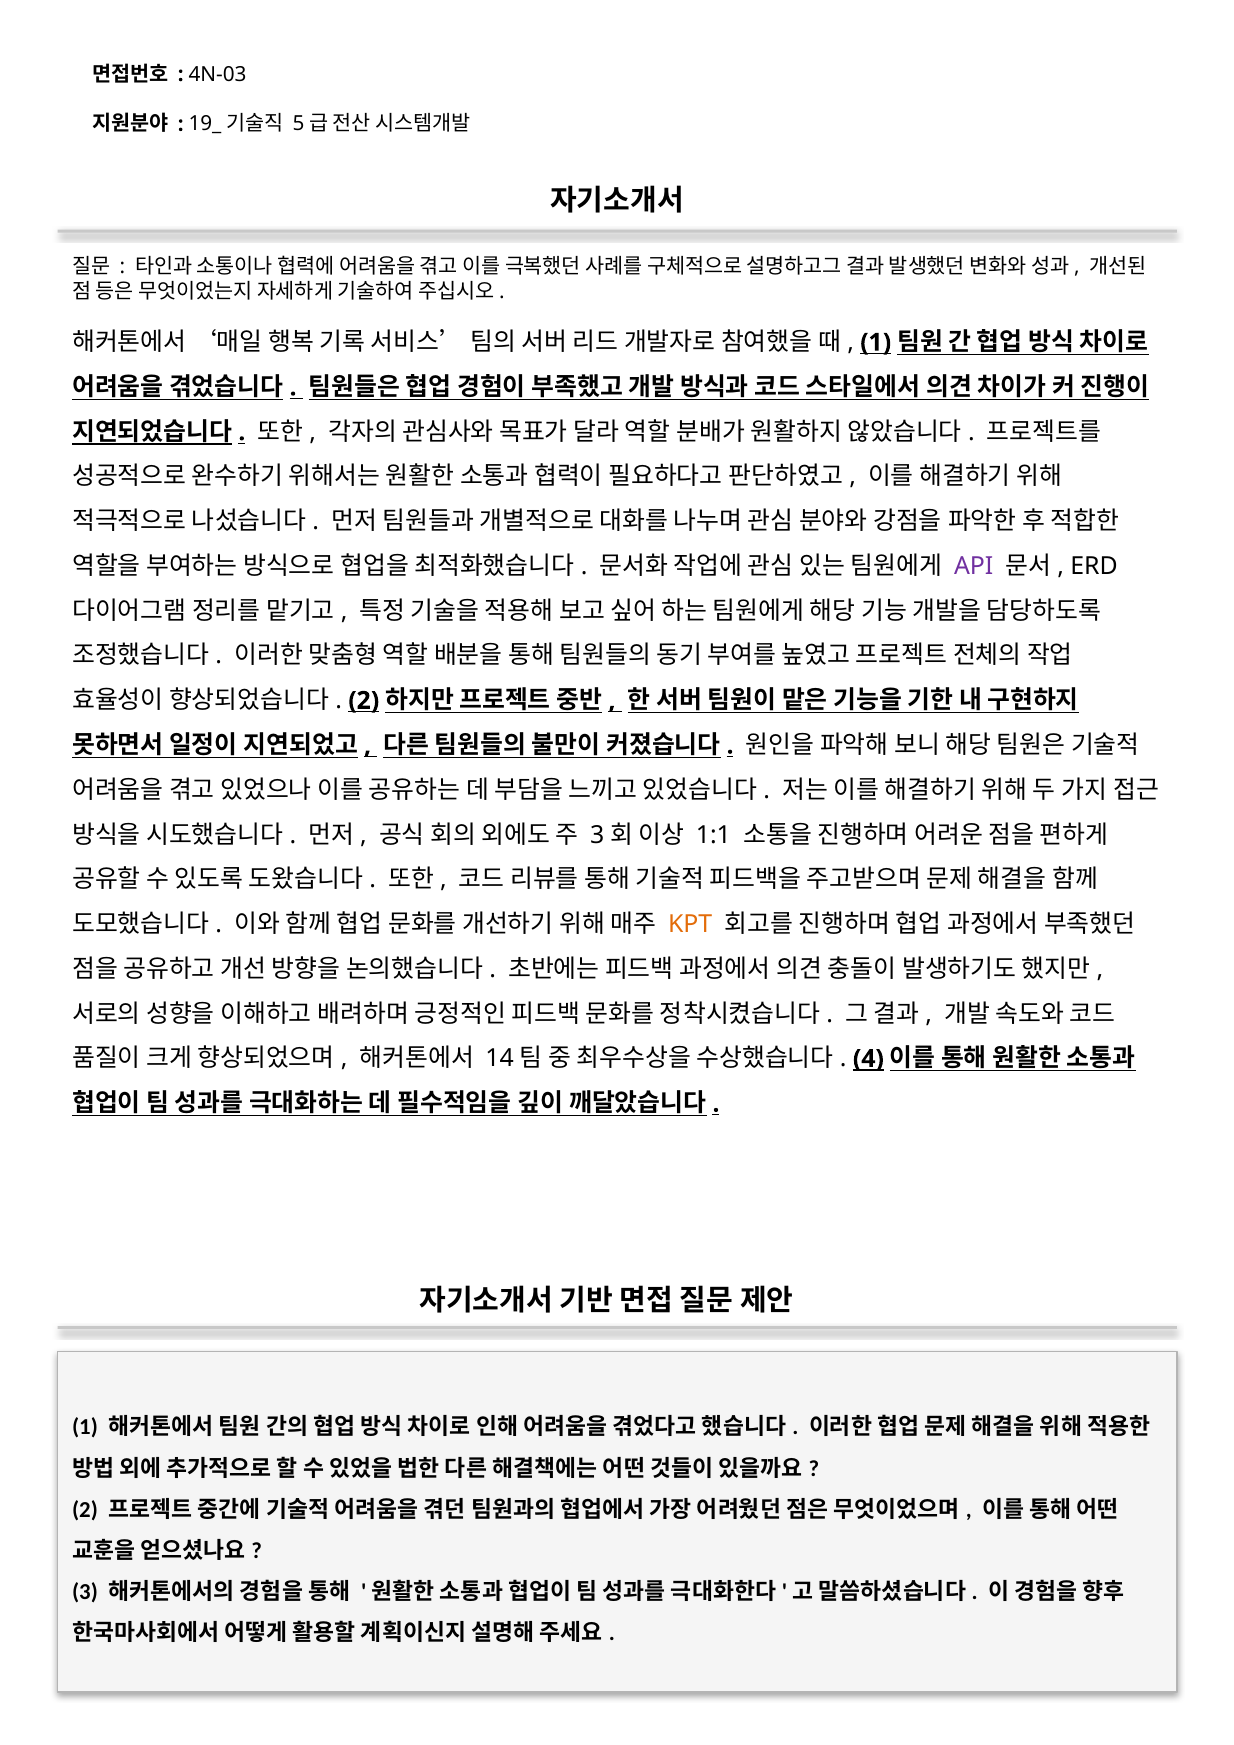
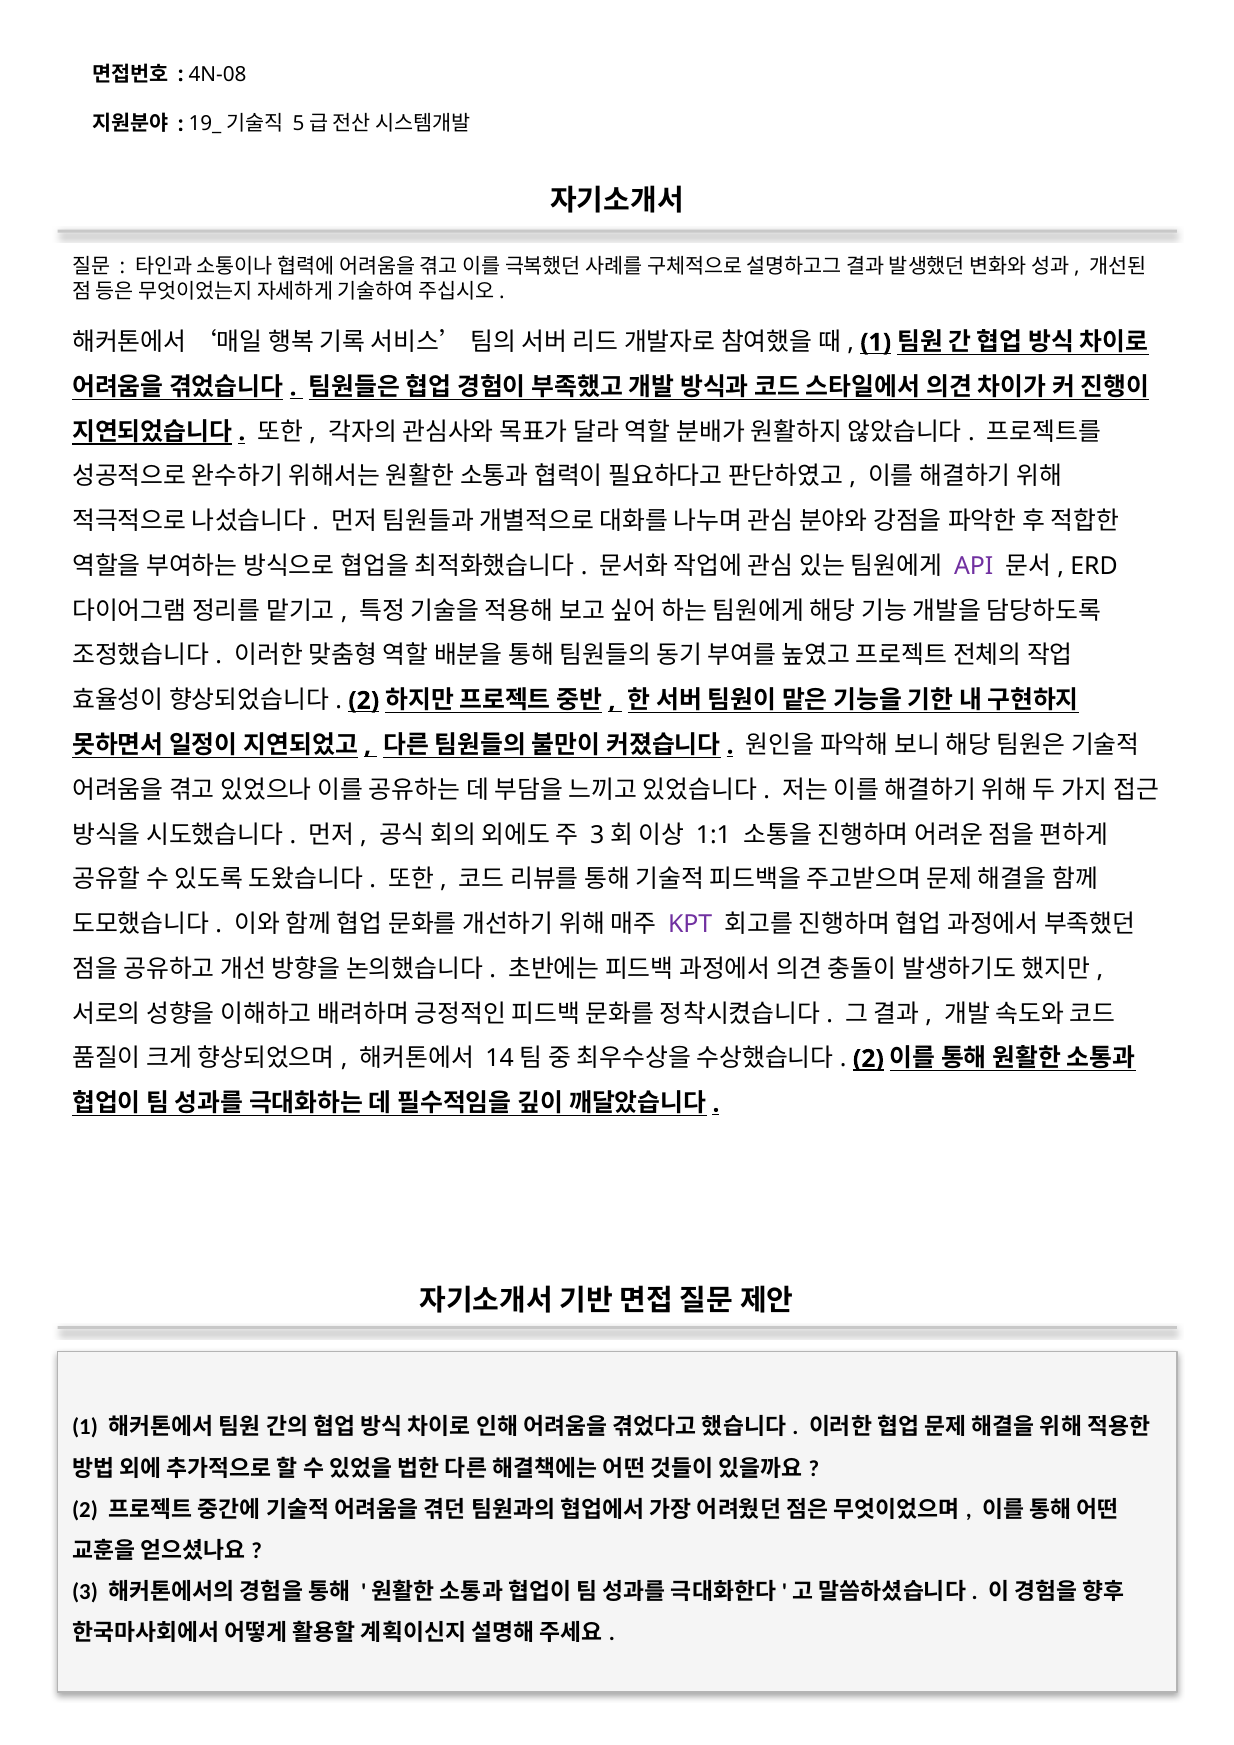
4N-03: 4N-03 -> 4N-08 (218, 74)
KPT colour: orange -> purple (690, 925)
4: 4 -> 2 (868, 1059)
